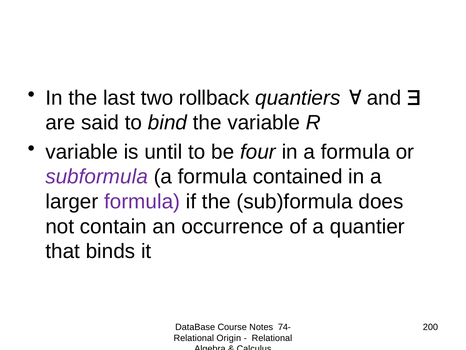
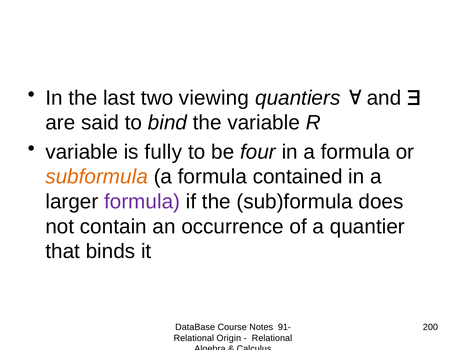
rollback: rollback -> viewing (214, 98)
until: until -> fully (163, 152)
subformula colour: purple -> orange (97, 176)
74-: 74- -> 91- (284, 327)
